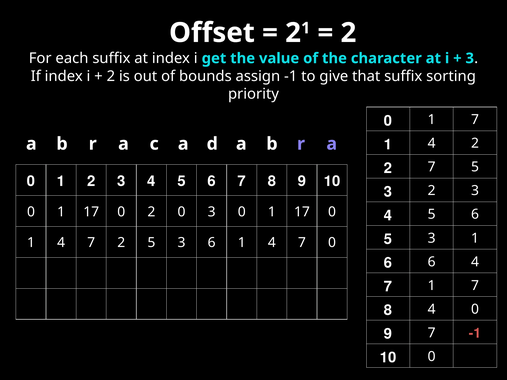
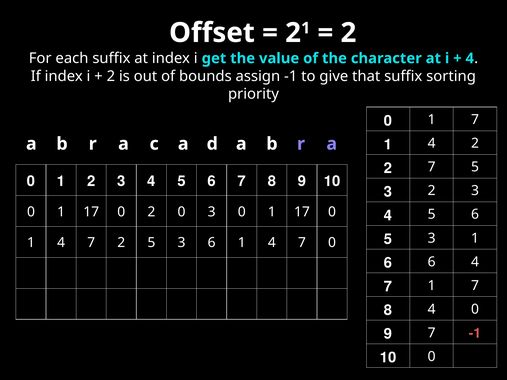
3: 3 -> 4 (470, 58)
